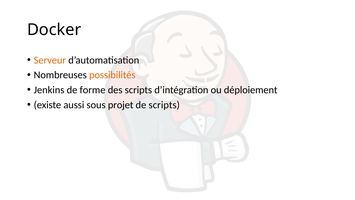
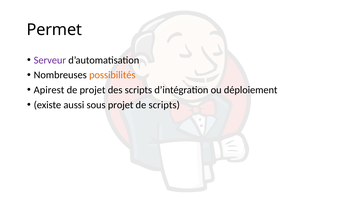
Docker: Docker -> Permet (54, 30)
Serveur colour: orange -> purple (50, 60)
Jenkins: Jenkins -> Apirest (49, 90)
de forme: forme -> projet (93, 90)
